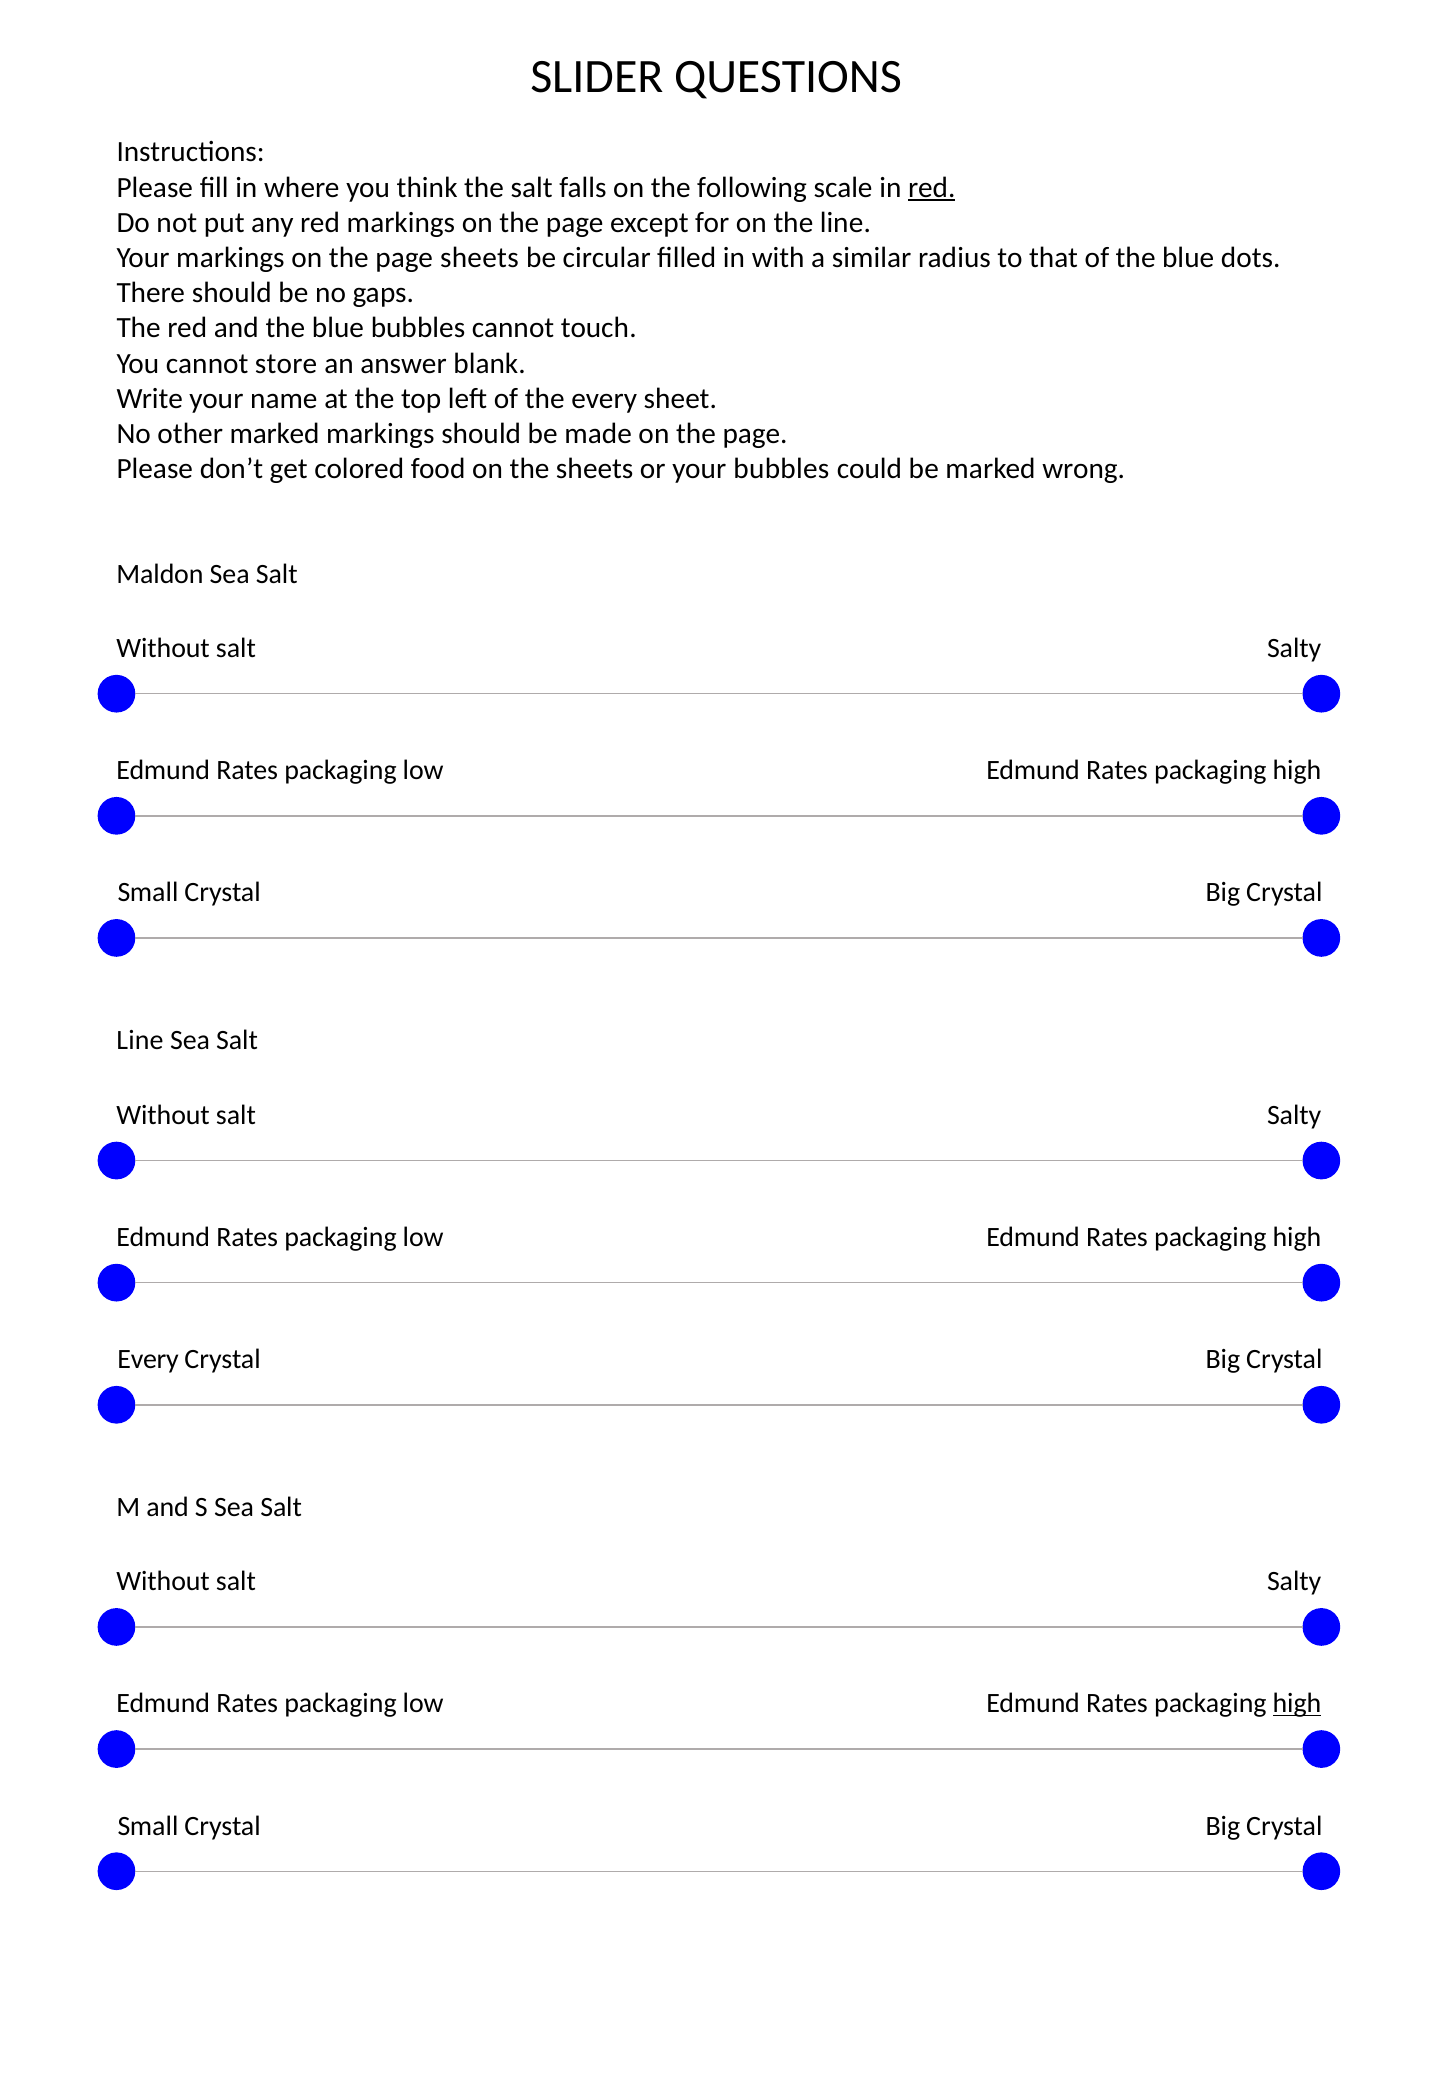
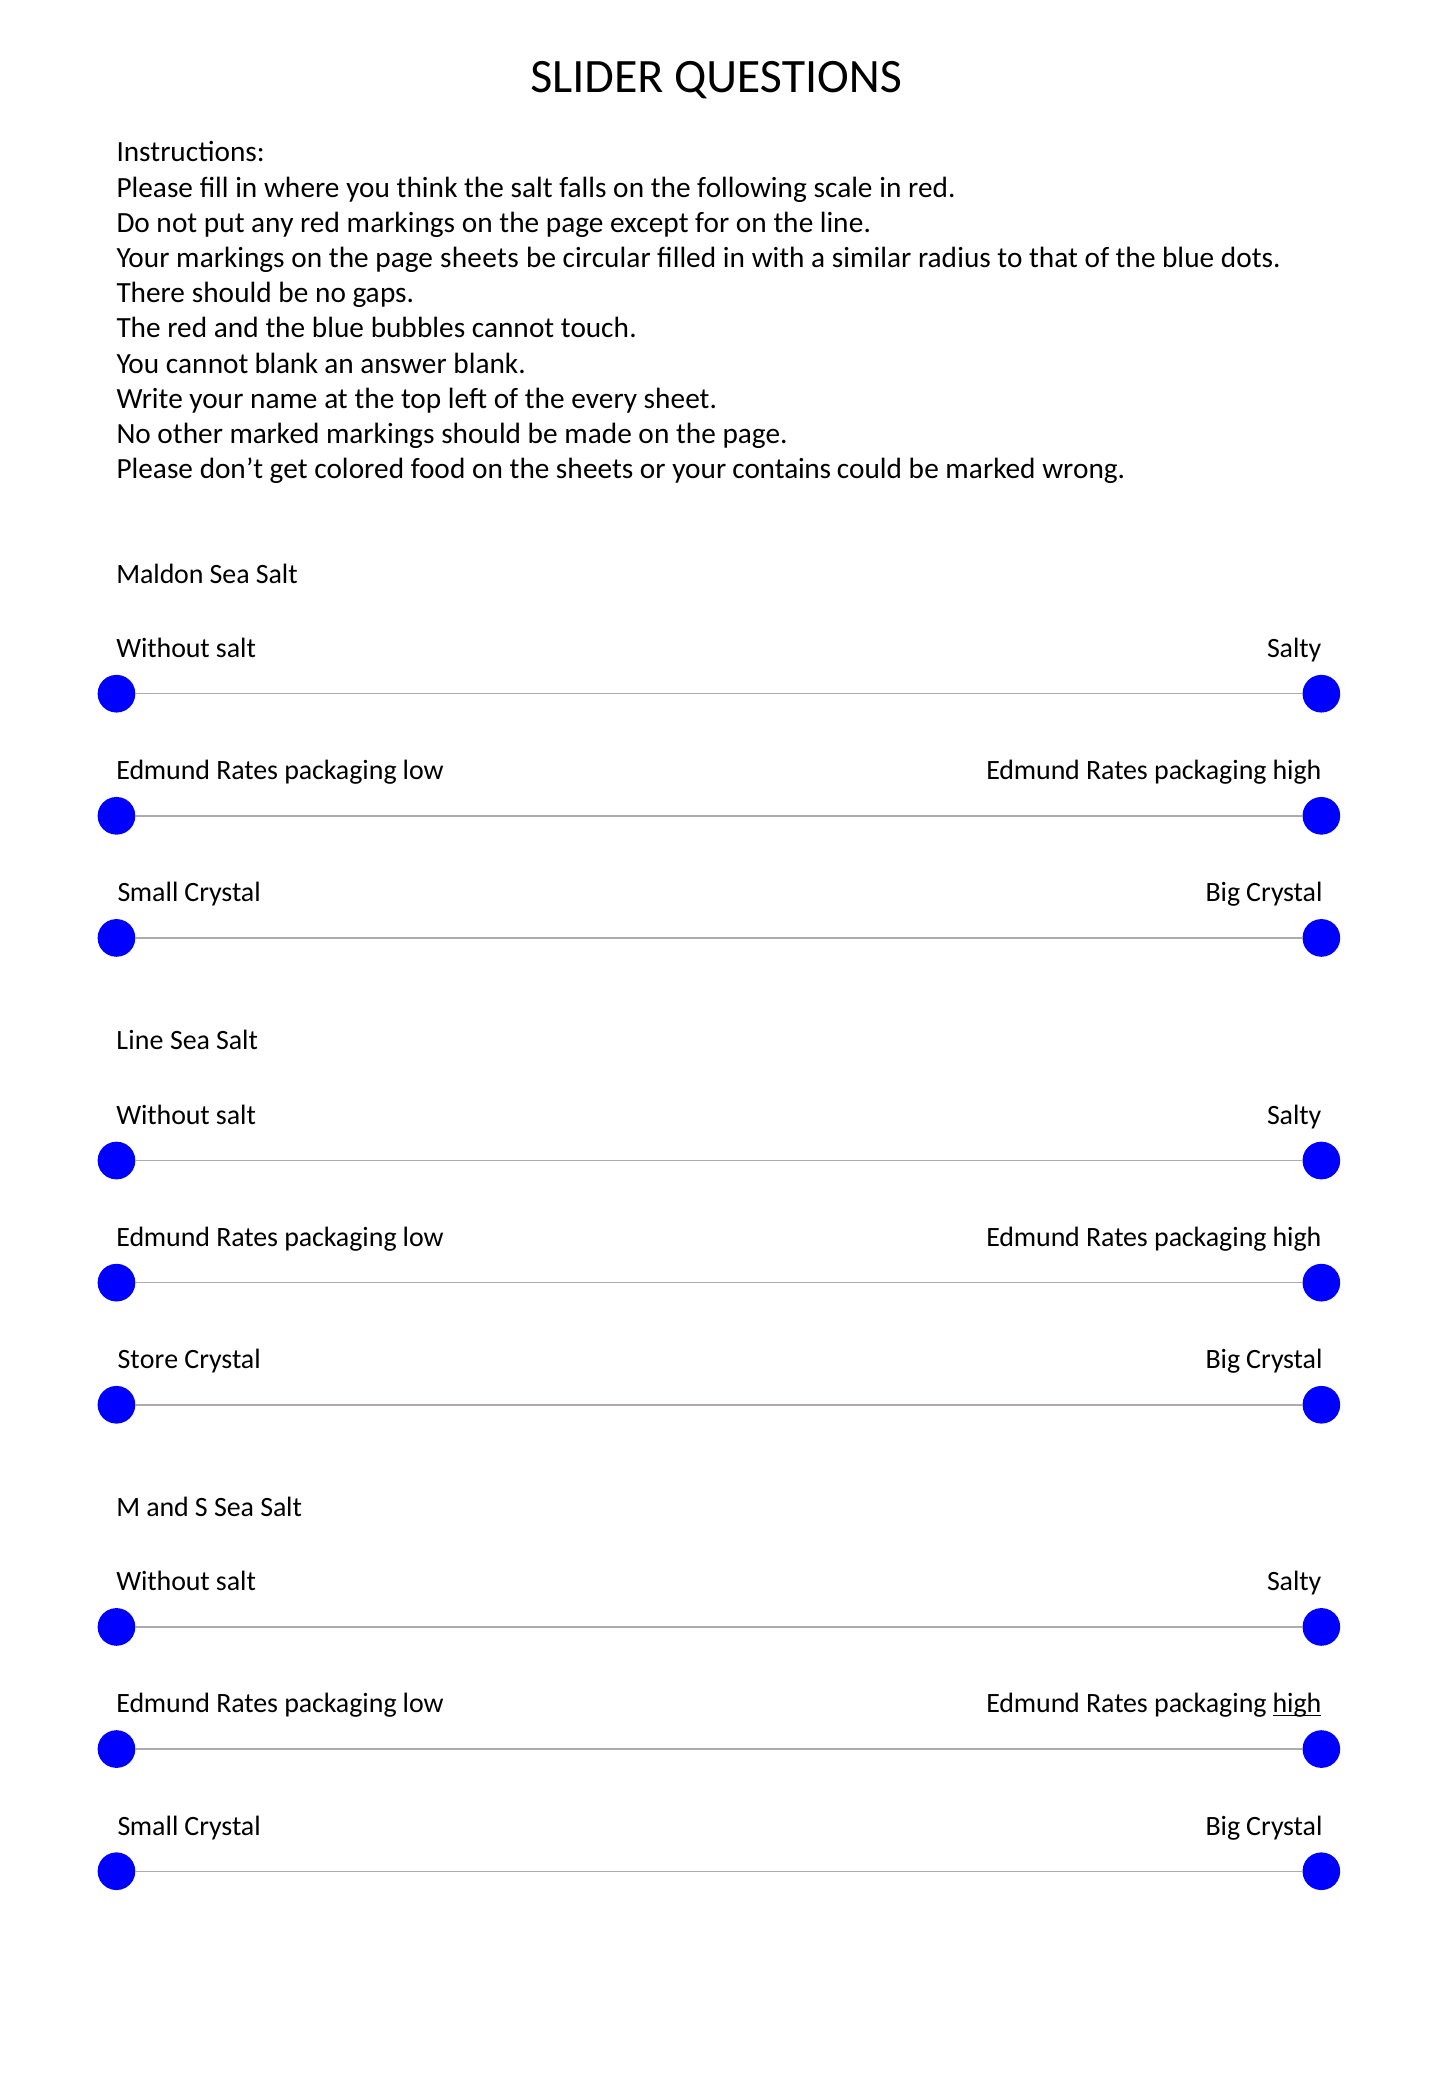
red underline: present -> none (932, 187)
cannot store: store -> blank (286, 363)
your bubbles: bubbles -> contains (782, 469)
Every: Every -> Store (148, 1359)
